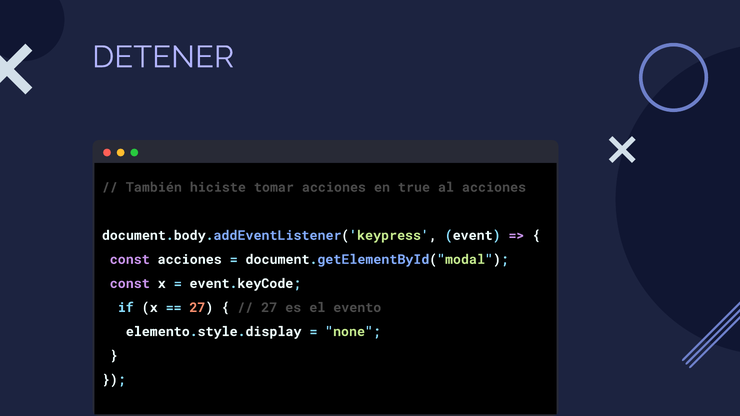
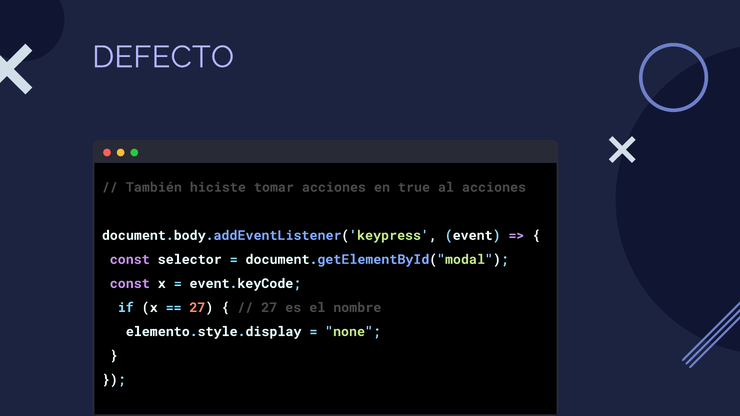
DETENER: DETENER -> DEFECTO (163, 57)
const acciones: acciones -> selector (190, 260)
evento: evento -> nombre (357, 308)
